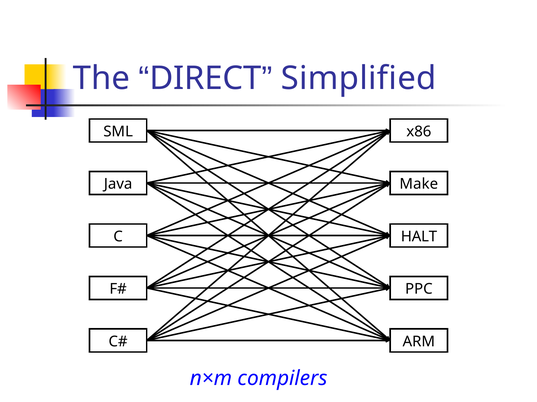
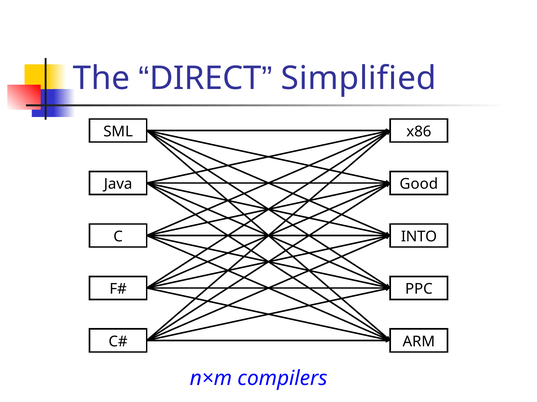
Make: Make -> Good (419, 184)
HALT: HALT -> INTO (419, 237)
